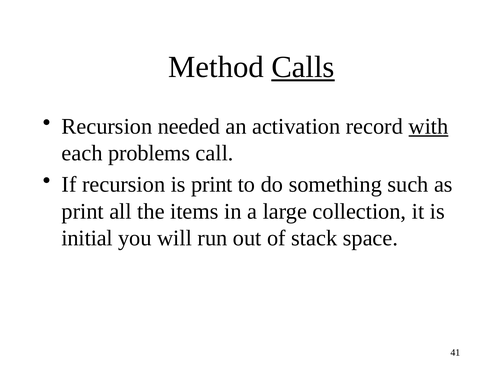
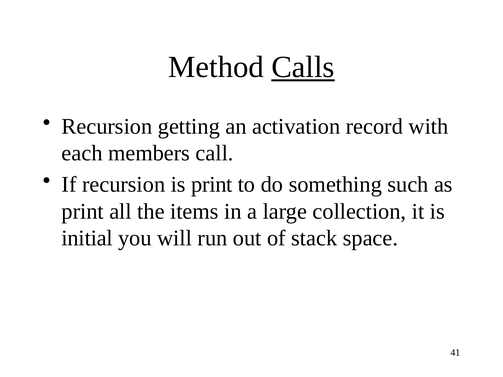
needed: needed -> getting (189, 126)
with underline: present -> none (428, 126)
problems: problems -> members (149, 153)
